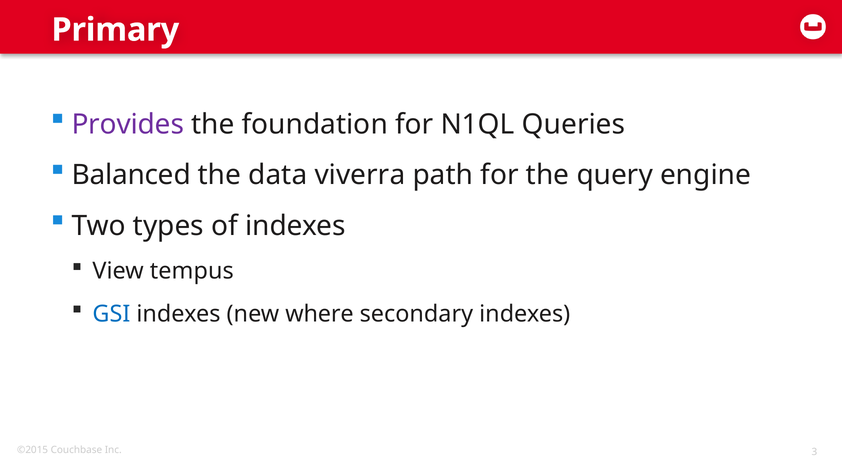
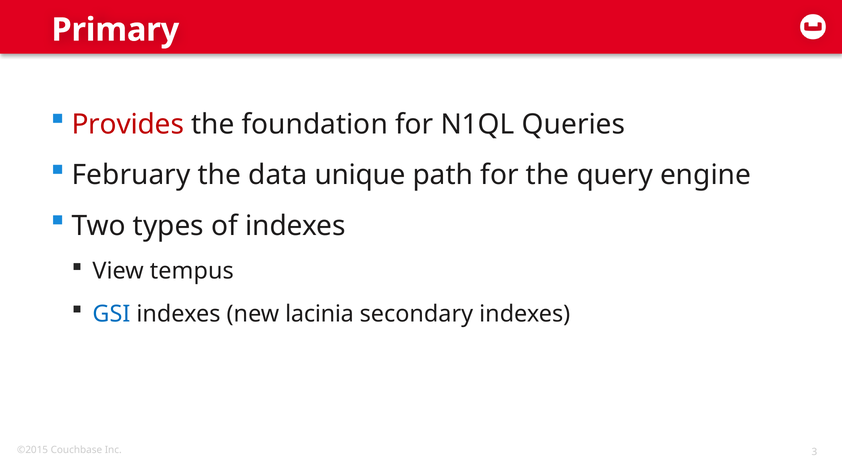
Provides colour: purple -> red (128, 124)
Balanced: Balanced -> February (131, 175)
viverra: viverra -> unique (360, 175)
where: where -> lacinia (320, 314)
